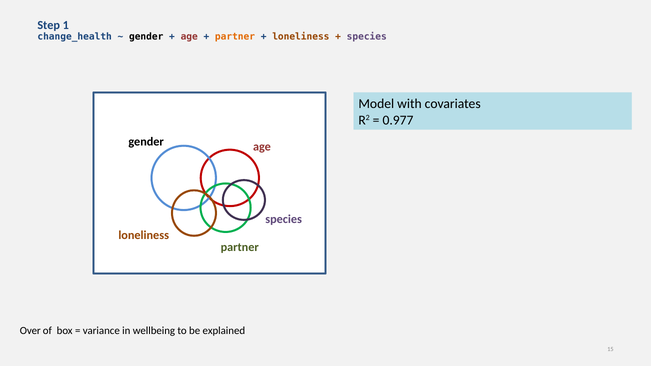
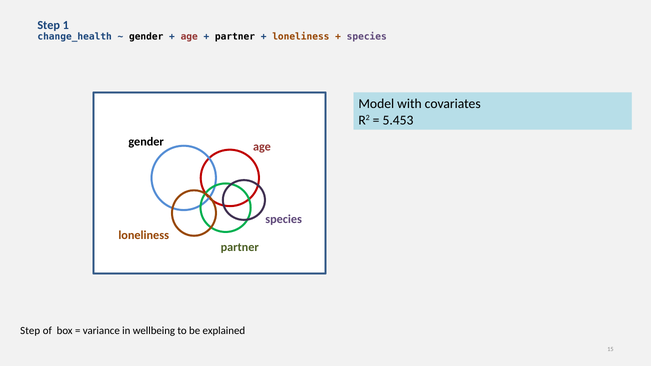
partner colour: orange -> black (235, 37)
0.977: 0.977 -> 5.453 (398, 120)
Over: Over -> Step (30, 331)
